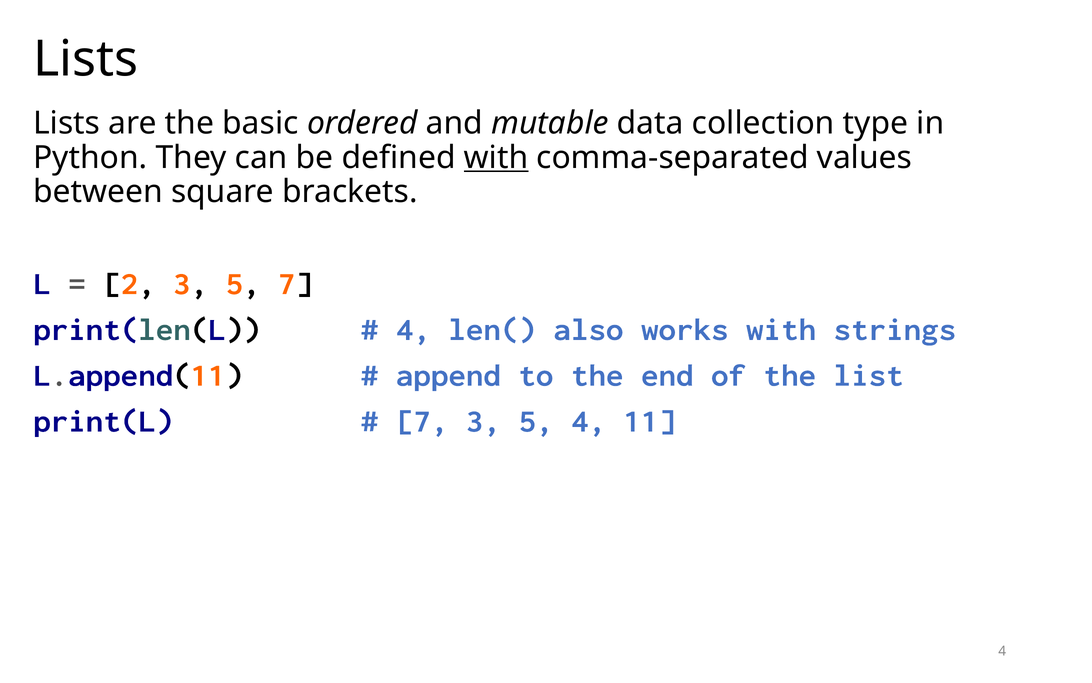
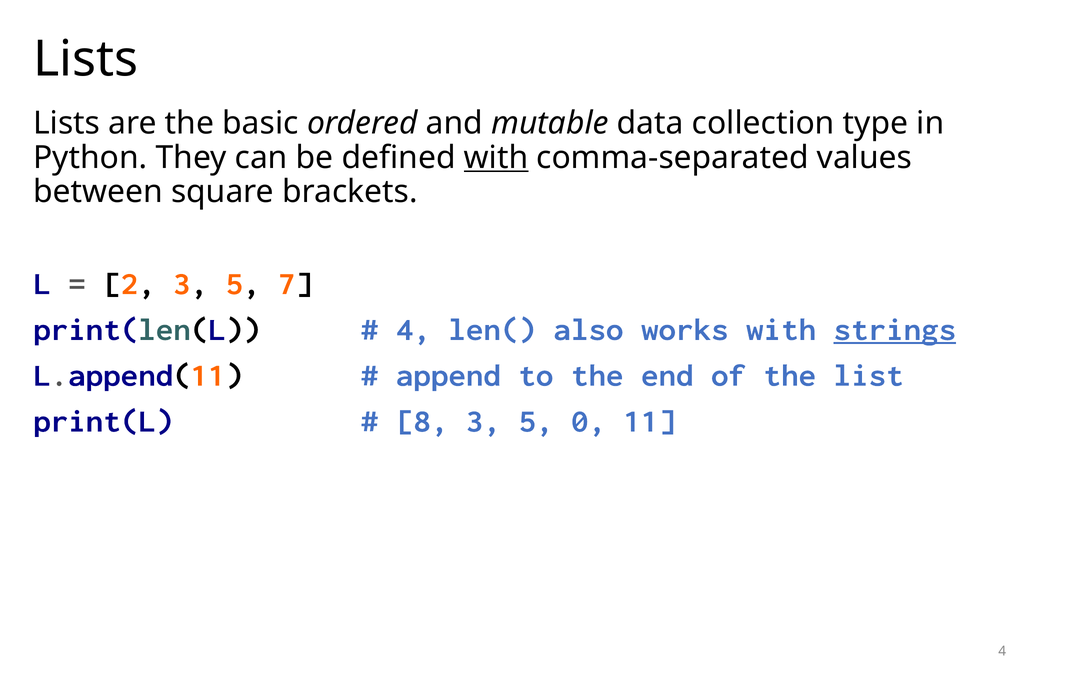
strings underline: none -> present (895, 329)
7: 7 -> 8 (422, 421)
5 4: 4 -> 0 (589, 421)
